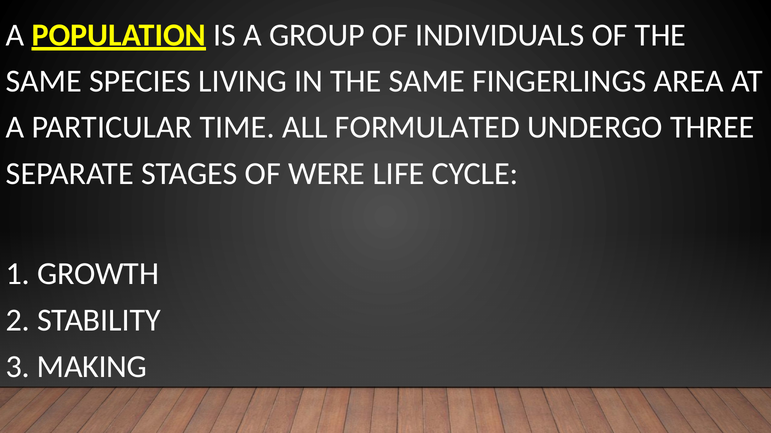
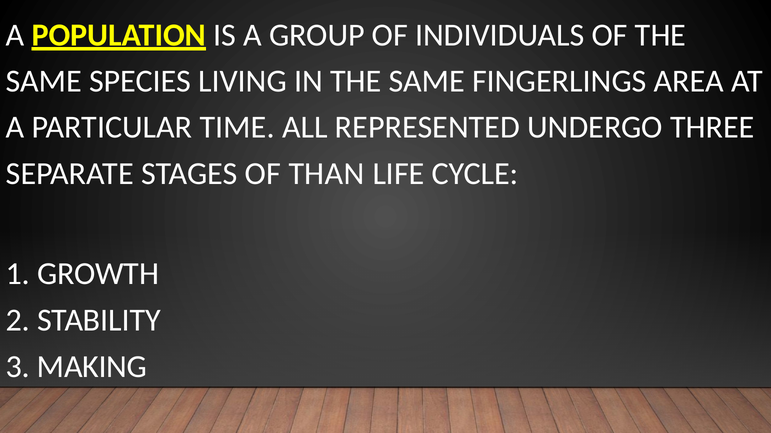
FORMULATED: FORMULATED -> REPRESENTED (427, 127)
WERE: WERE -> THAN (326, 174)
